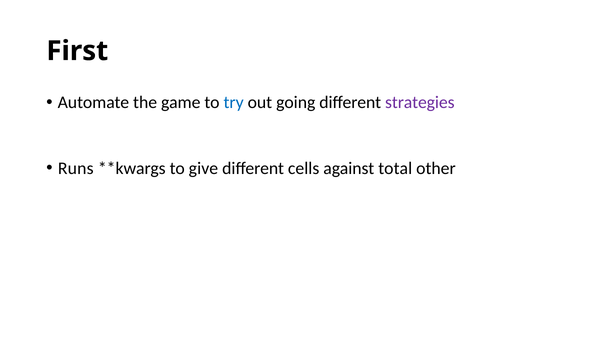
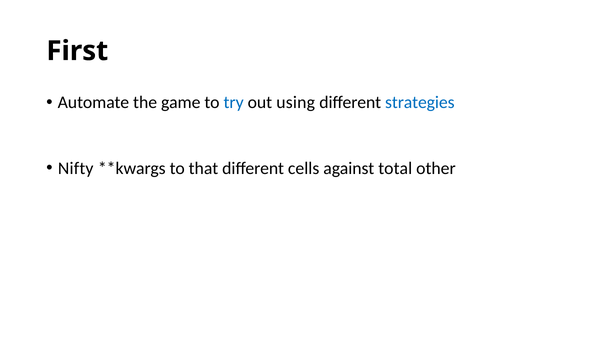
going: going -> using (296, 103)
strategies colour: purple -> blue (420, 103)
Runs: Runs -> Nifty (76, 168)
give: give -> that (203, 168)
